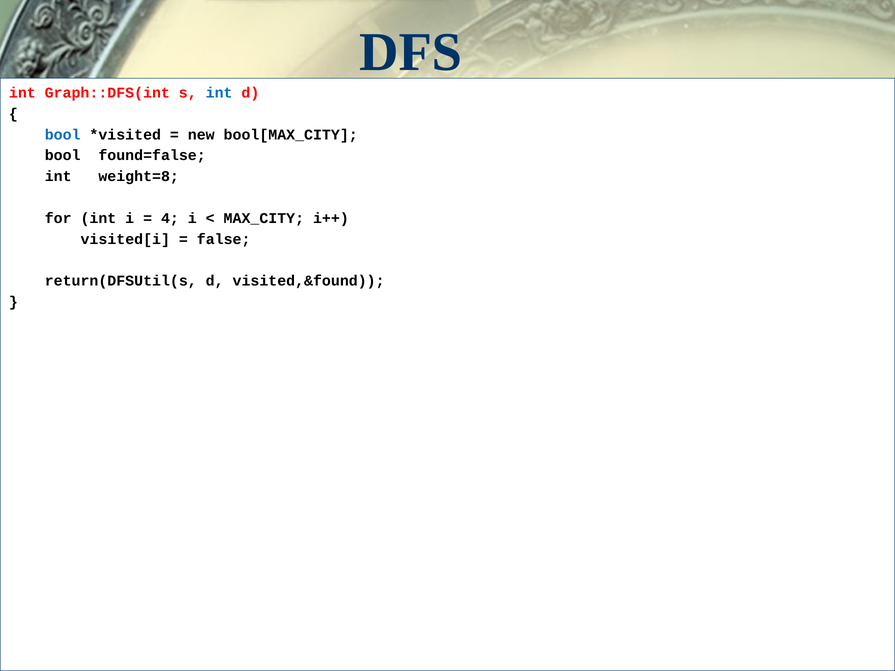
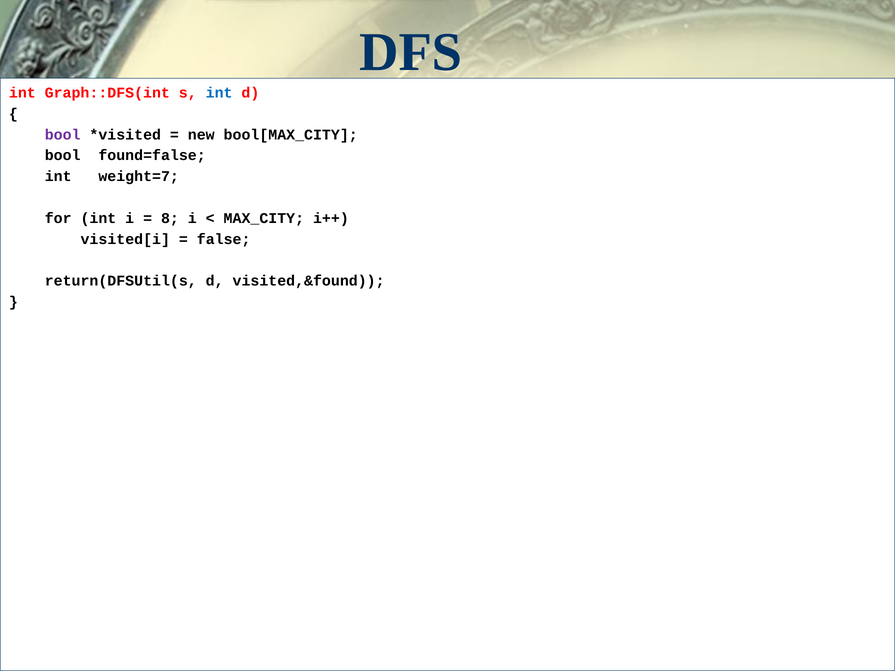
bool colour: blue -> purple (63, 135)
weight=8: weight=8 -> weight=7 (139, 177)
4: 4 -> 8 (170, 218)
